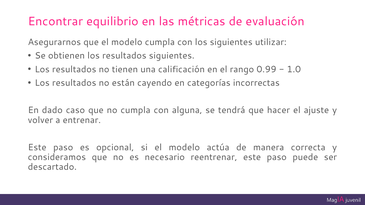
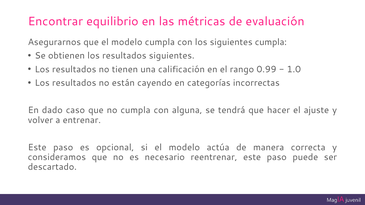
siguientes utilizar: utilizar -> cumpla (271, 42)
